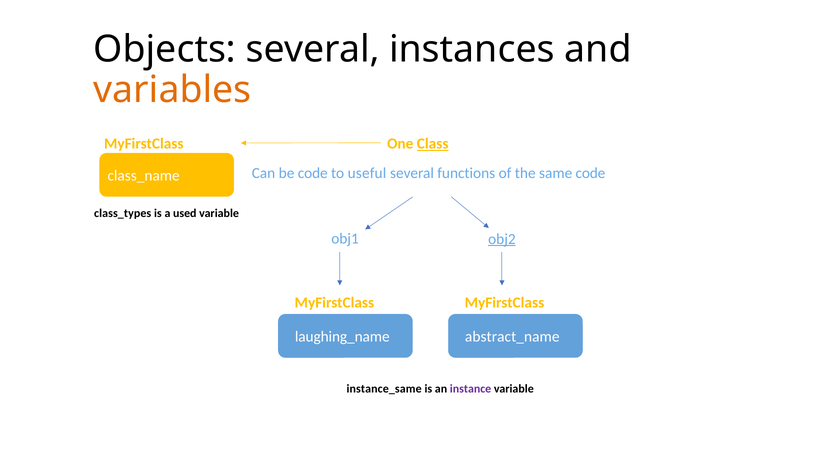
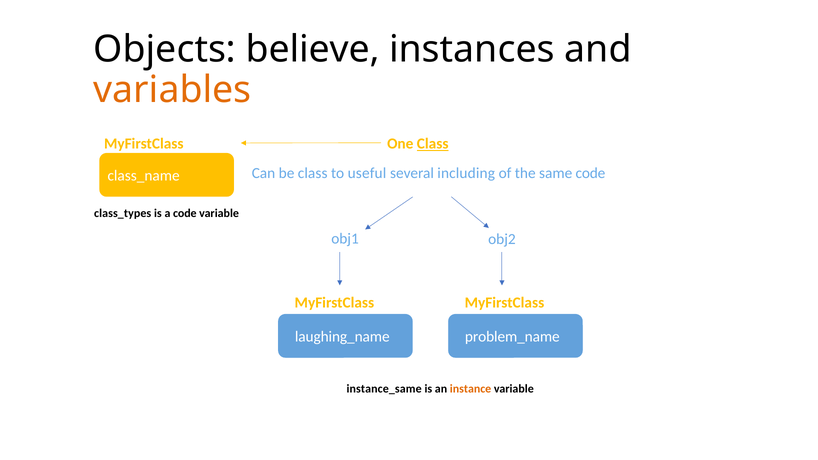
Objects several: several -> believe (313, 49)
be code: code -> class (313, 173)
functions: functions -> including (466, 173)
a used: used -> code (185, 213)
obj2 underline: present -> none (502, 239)
abstract_name: abstract_name -> problem_name (512, 337)
instance colour: purple -> orange (471, 389)
